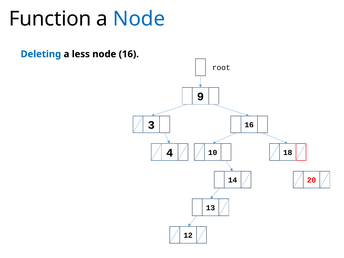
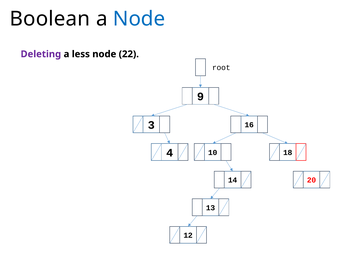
Function: Function -> Boolean (50, 19)
Deleting colour: blue -> purple (41, 54)
node 16: 16 -> 22 (129, 54)
